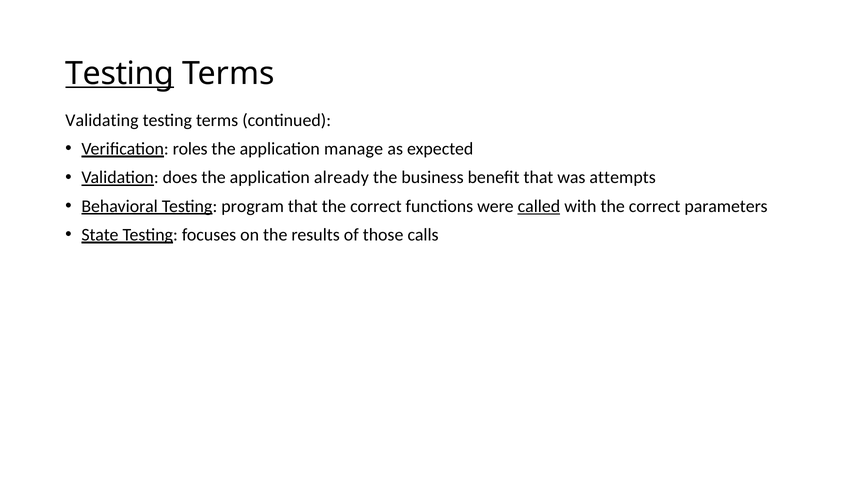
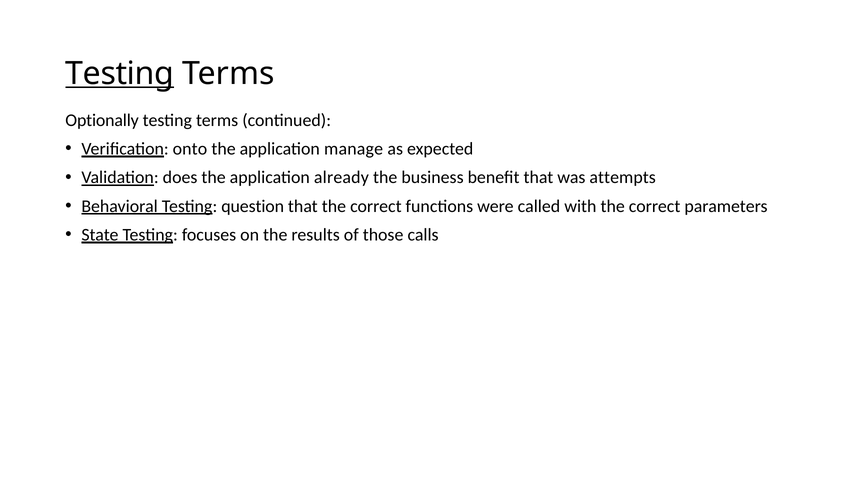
Validating: Validating -> Optionally (102, 120)
roles: roles -> onto (190, 149)
program: program -> question (253, 206)
called underline: present -> none (539, 206)
